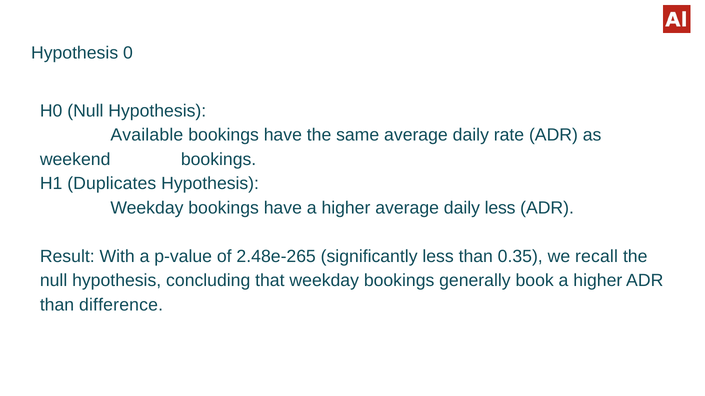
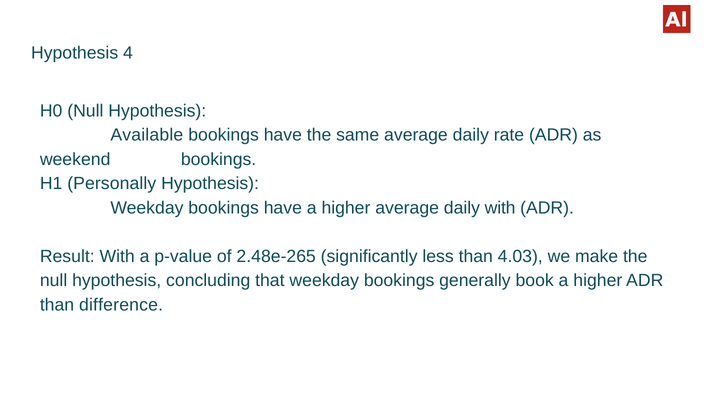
0: 0 -> 4 (128, 53)
Duplicates: Duplicates -> Personally (112, 184)
daily less: less -> with (500, 208)
0.35: 0.35 -> 4.03 (520, 257)
recall: recall -> make (597, 257)
